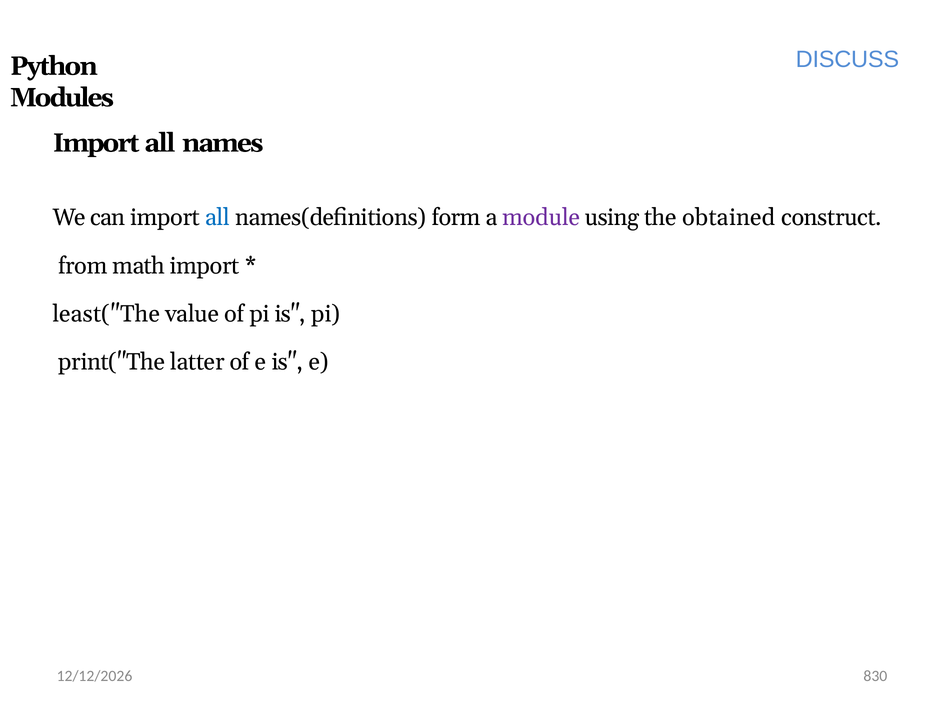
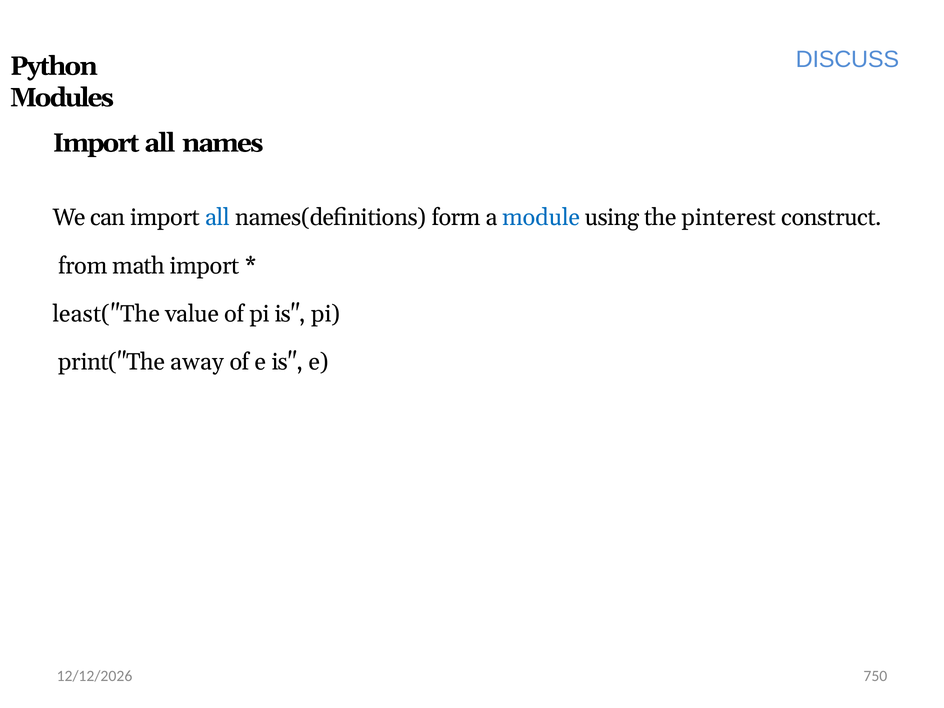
module colour: purple -> blue (541, 218)
obtained: obtained -> pinterest (729, 218)
latter: latter -> away (197, 362)
830: 830 -> 750 (875, 676)
